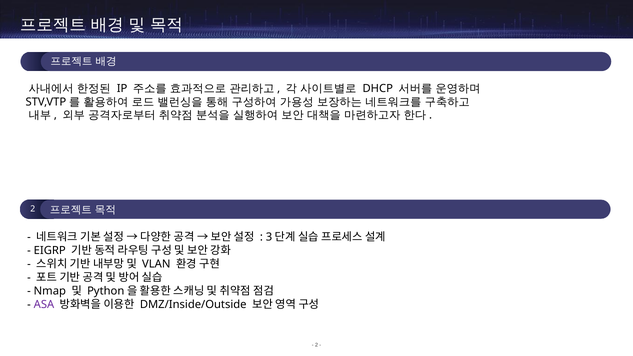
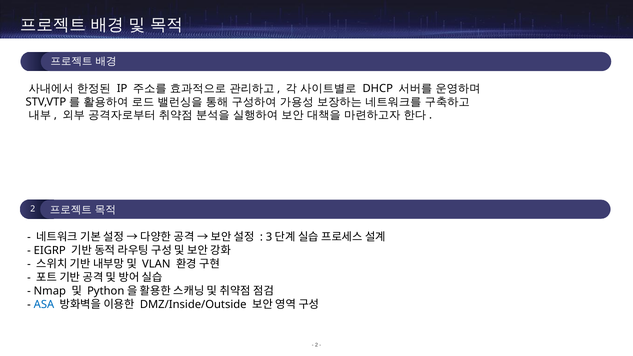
ASA colour: purple -> blue (44, 304)
